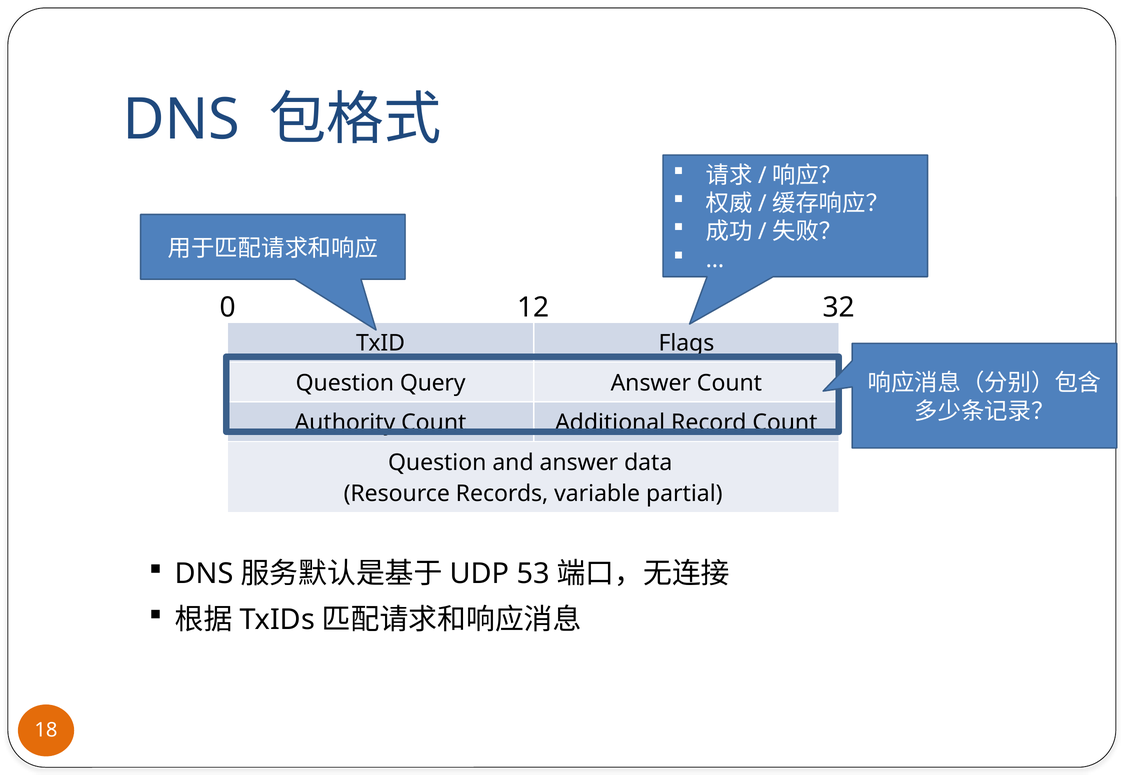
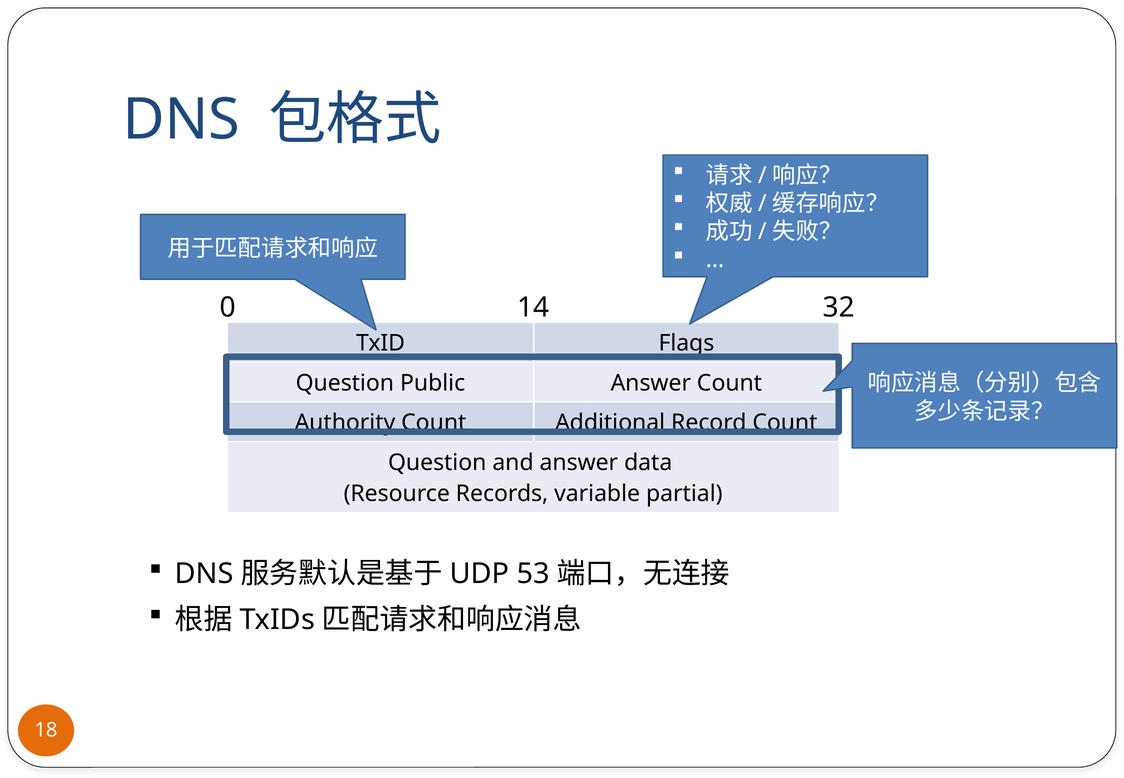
12: 12 -> 14 (533, 307)
Query: Query -> Public (433, 383)
